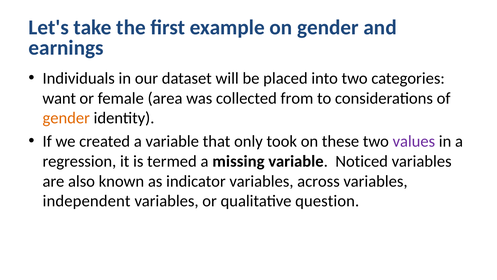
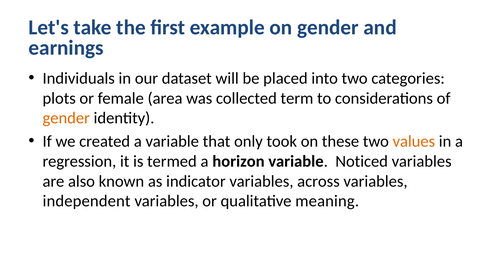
want: want -> plots (59, 98)
from: from -> term (297, 98)
values colour: purple -> orange (414, 141)
missing: missing -> horizon (238, 161)
question: question -> meaning (327, 201)
